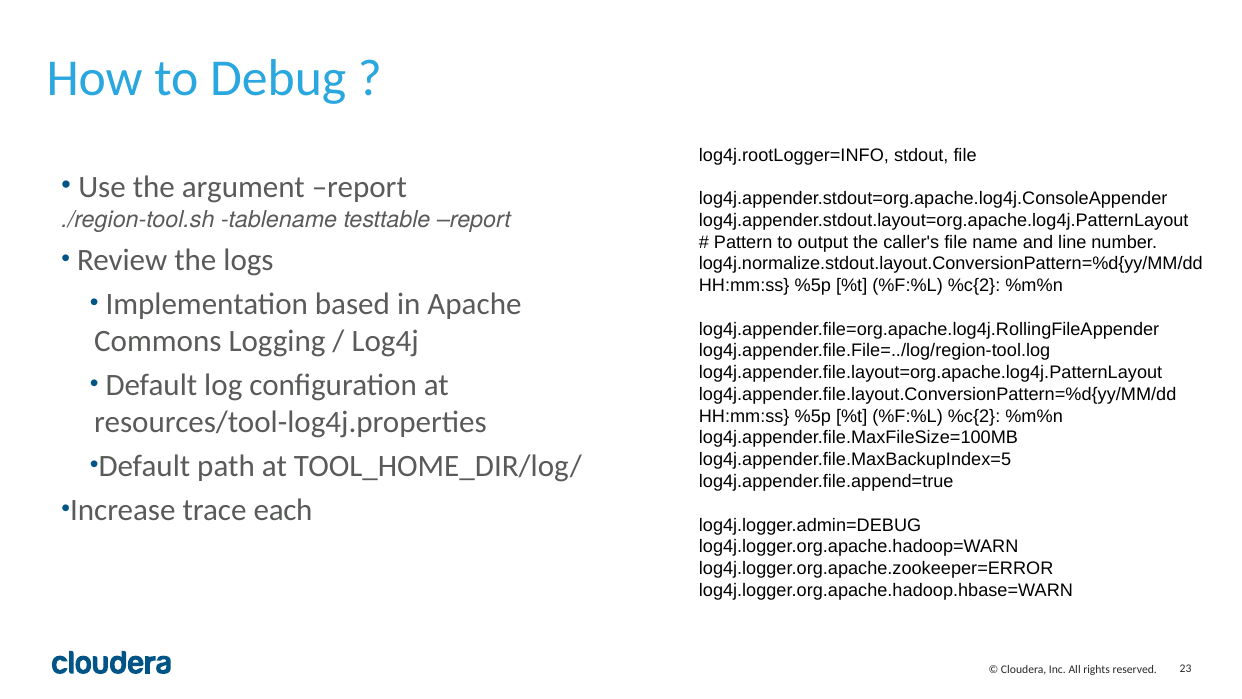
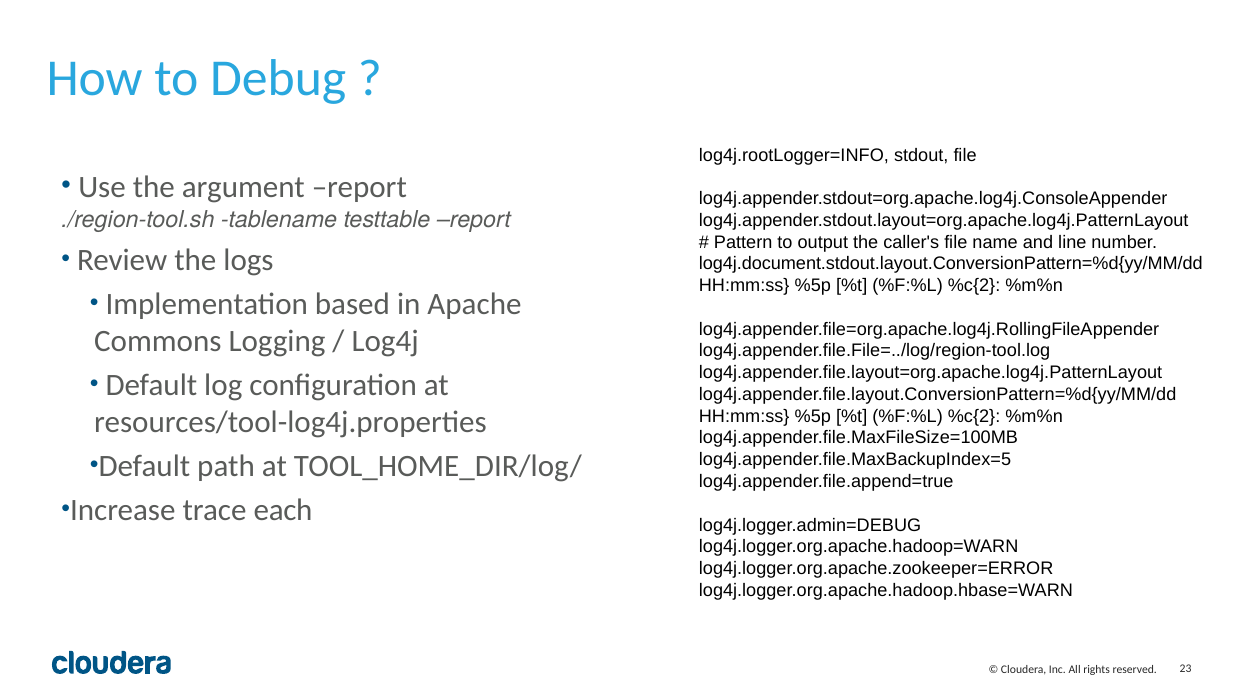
log4j.normalize.stdout.layout.ConversionPattern=%d{yy/MM/dd: log4j.normalize.stdout.layout.ConversionPattern=%d{yy/MM/dd -> log4j.document.stdout.layout.ConversionPattern=%d{yy/MM/dd (951, 264)
